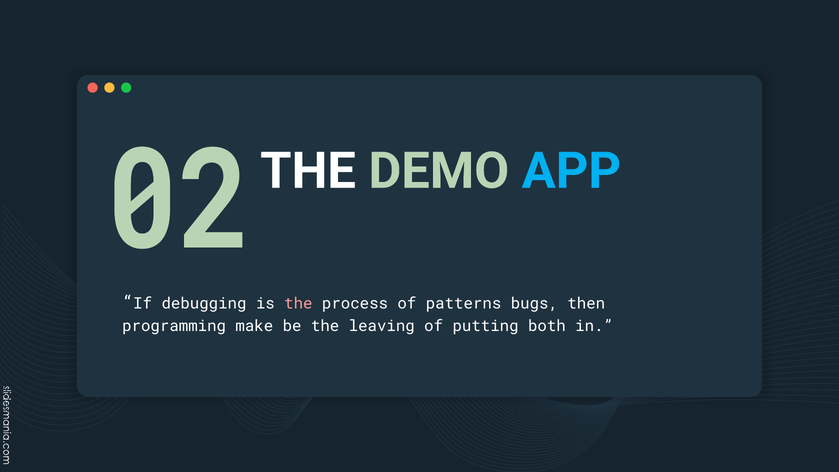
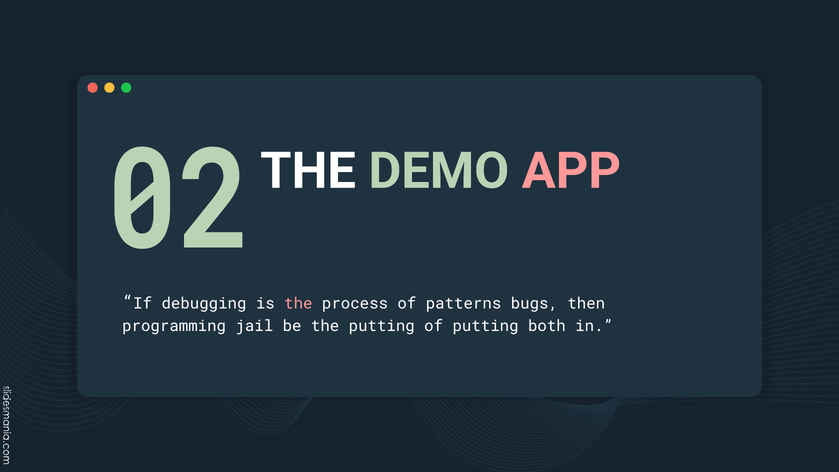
APP colour: light blue -> pink (571, 171)
make: make -> jail (254, 326)
the leaving: leaving -> putting (382, 326)
